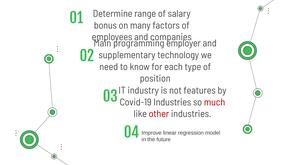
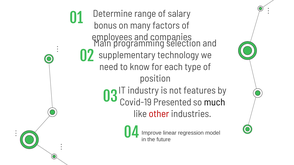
employer: employer -> selection (184, 43)
Covid-19 Industries: Industries -> Presented (172, 102)
much colour: red -> black (215, 102)
